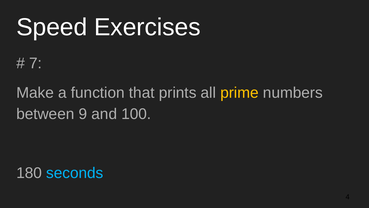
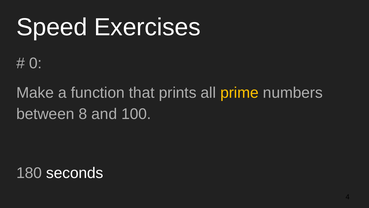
7: 7 -> 0 (35, 63)
9: 9 -> 8 (83, 114)
seconds colour: light blue -> white (75, 173)
